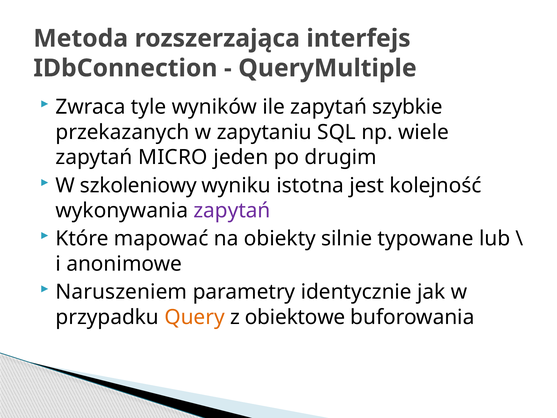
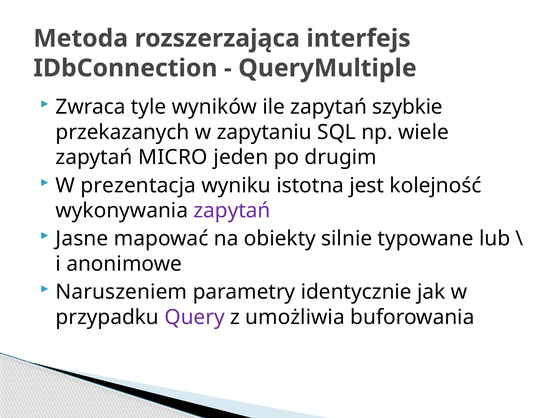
szkoleniowy: szkoleniowy -> prezentacja (138, 185)
Które: Które -> Jasne (82, 239)
Query colour: orange -> purple (195, 317)
obiektowe: obiektowe -> umożliwia (295, 317)
